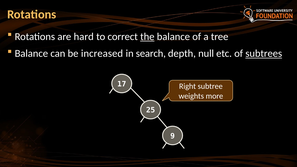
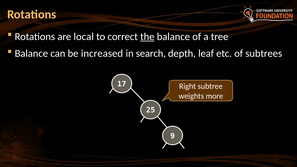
hard: hard -> local (84, 37)
null: null -> leaf (206, 54)
subtrees underline: present -> none (264, 54)
